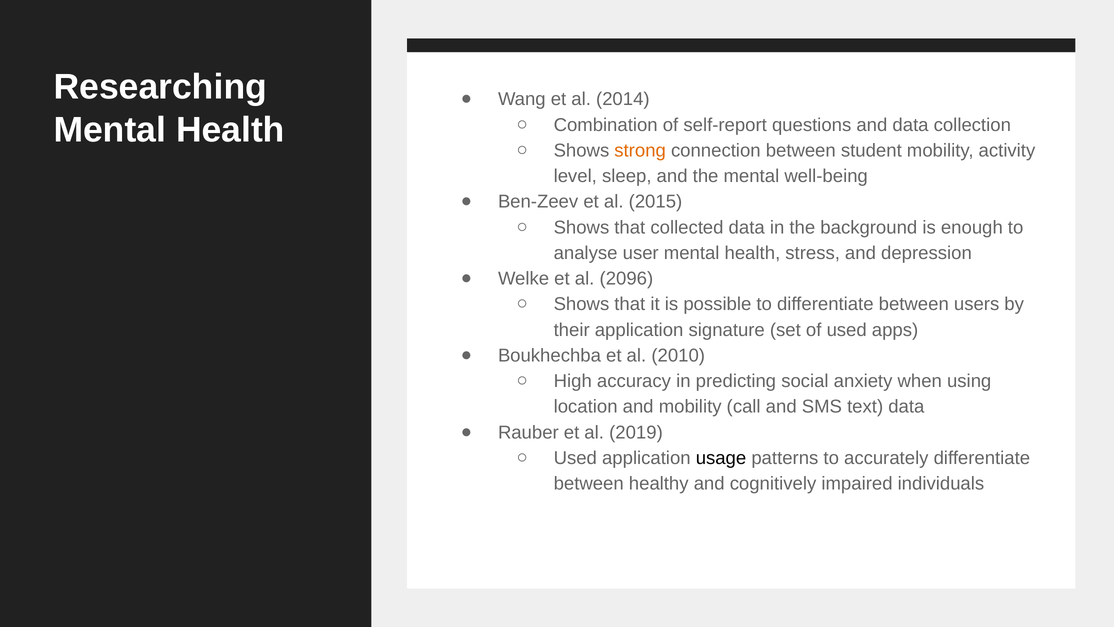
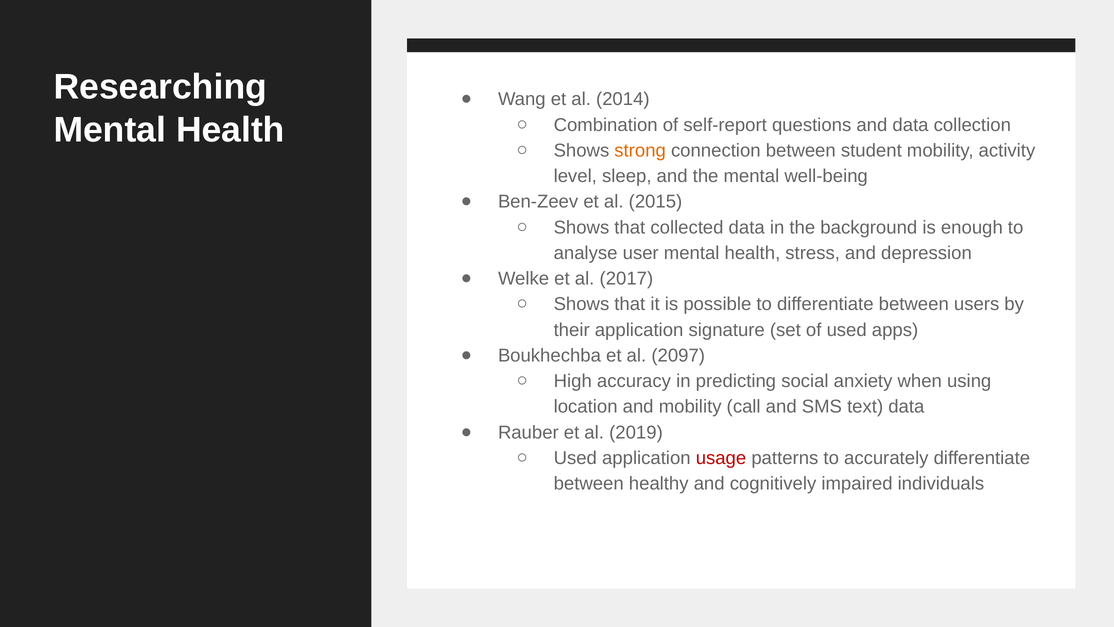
2096: 2096 -> 2017 (626, 279)
2010: 2010 -> 2097 (678, 355)
usage colour: black -> red (721, 458)
